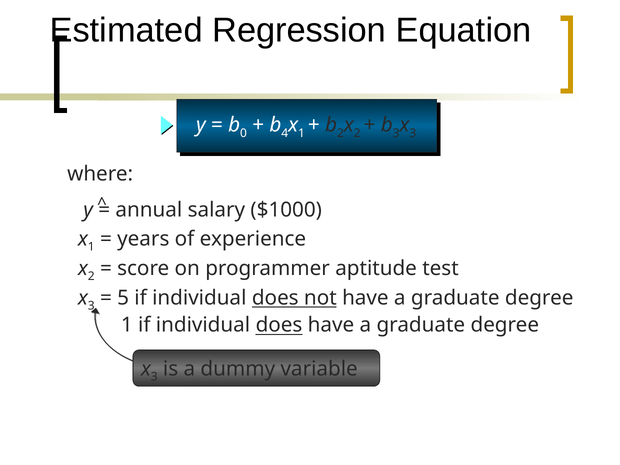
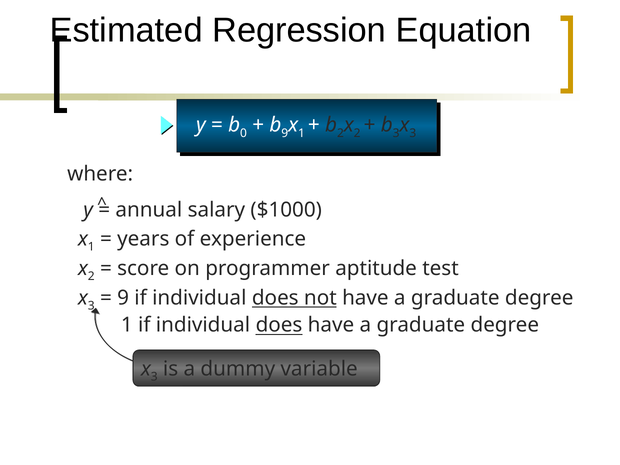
4: 4 -> 9 (285, 133)
5: 5 -> 9 (123, 298)
